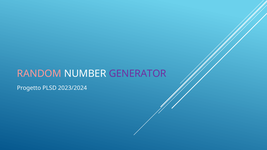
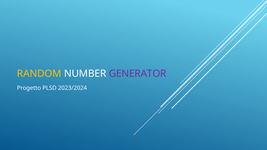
RANDOM colour: pink -> yellow (39, 74)
